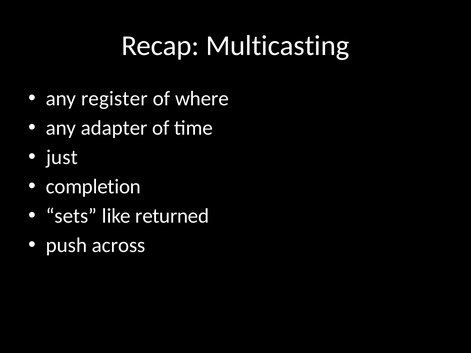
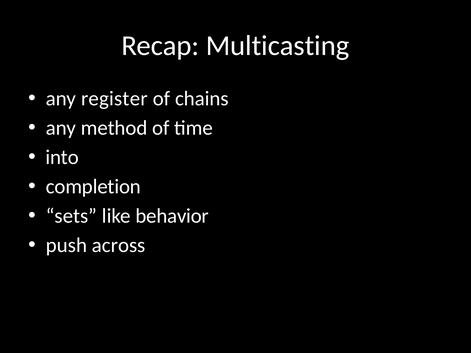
where: where -> chains (202, 99)
adapter: adapter -> method (114, 128)
just: just -> into (62, 157)
returned: returned -> behavior (172, 216)
